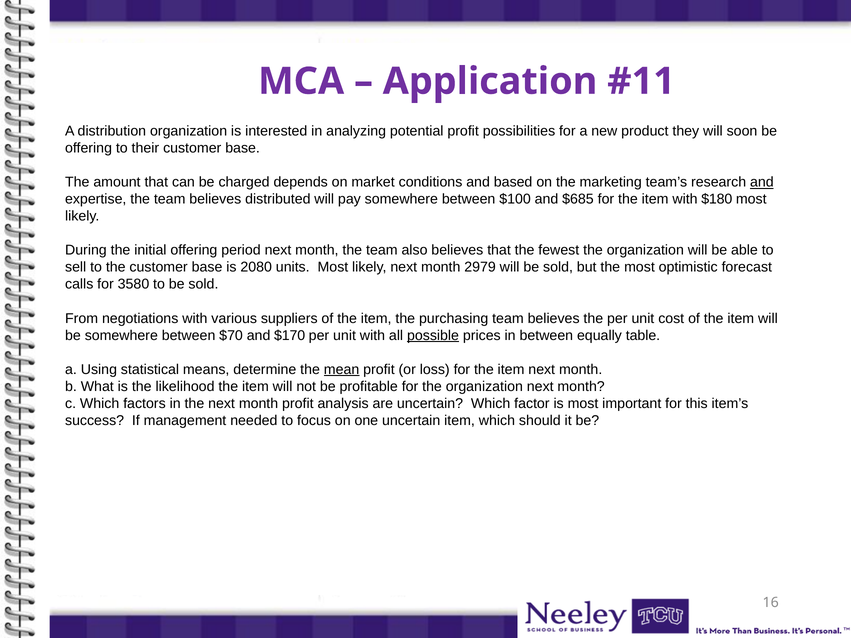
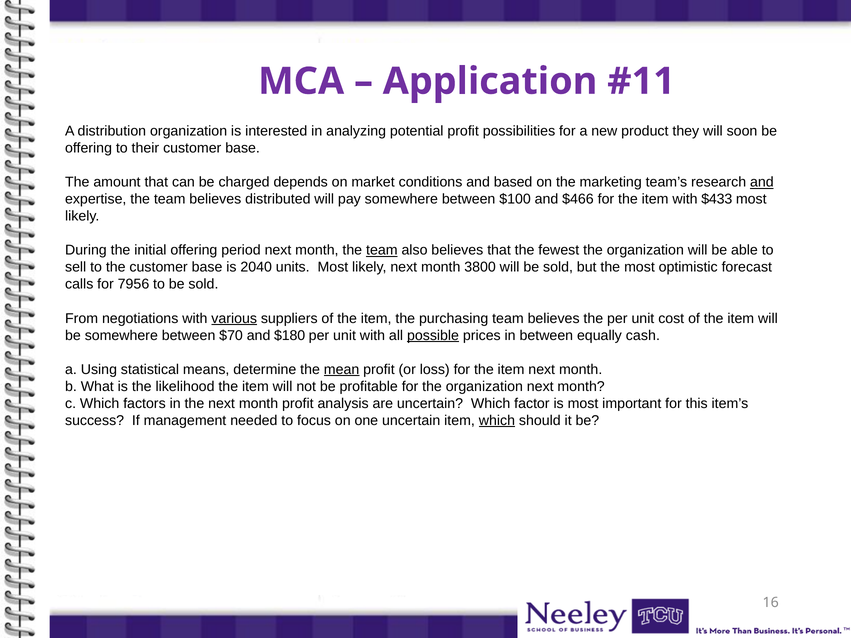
$685: $685 -> $466 (578, 199)
$180: $180 -> $433 (717, 199)
team underline: none -> present (382, 250)
2080: 2080 -> 2040 (256, 267)
2979: 2979 -> 3800 (480, 267)
3580: 3580 -> 7956 (133, 284)
various underline: none -> present (234, 318)
$170: $170 -> $180 (290, 335)
table: table -> cash (643, 335)
which underline: none -> present (497, 421)
